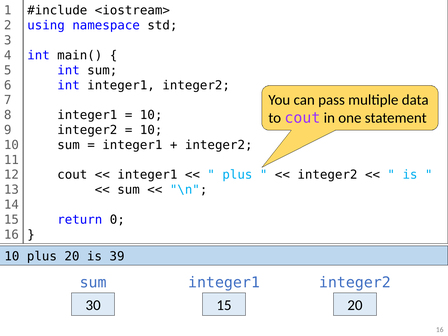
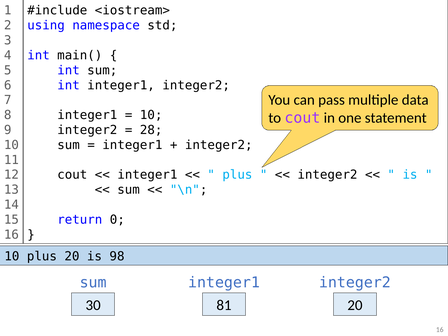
10: 10 -> 28 (151, 130)
39: 39 -> 98 (117, 256)
30 15: 15 -> 81 (224, 305)
